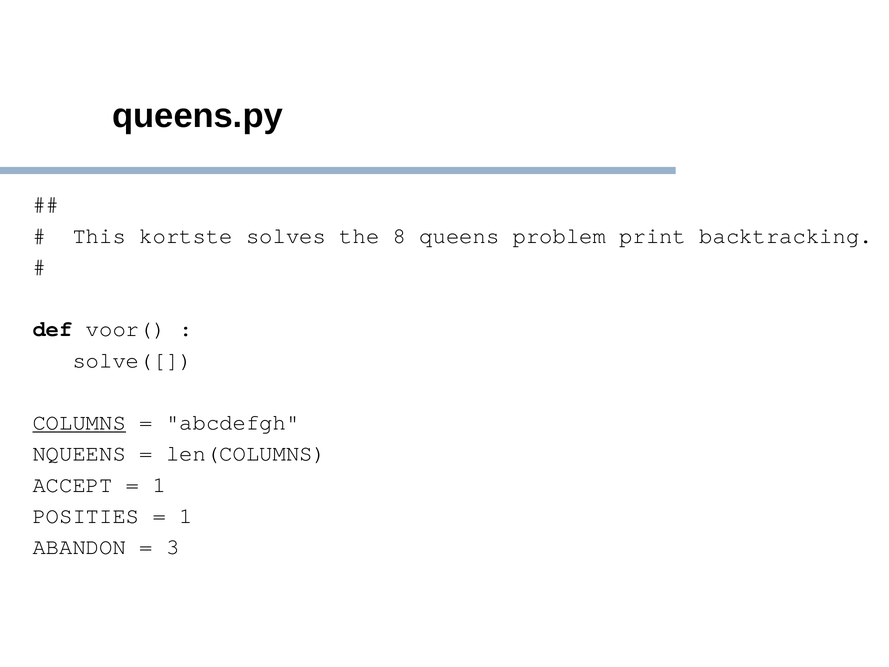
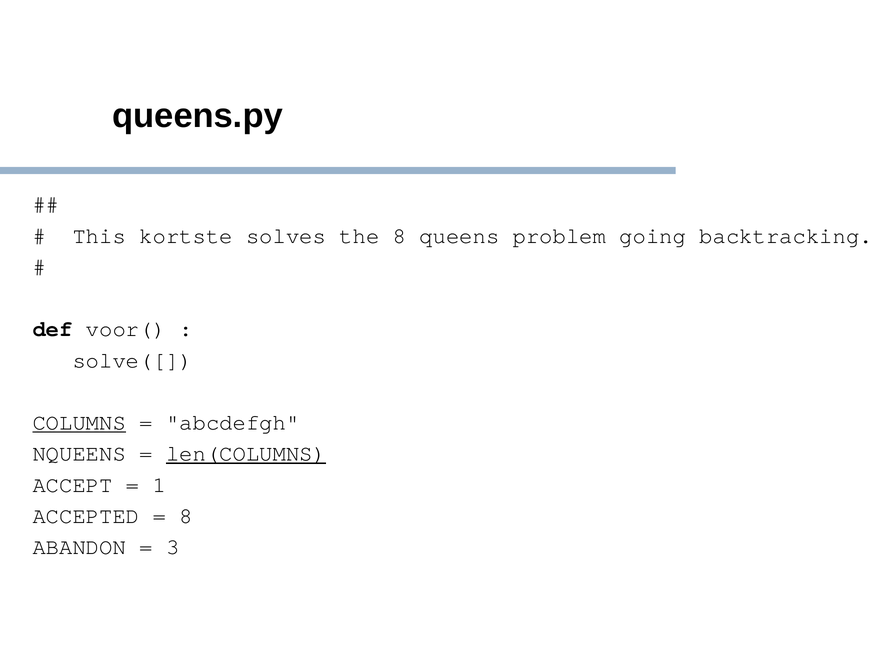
print: print -> going (653, 236)
len(COLUMNS underline: none -> present (246, 453)
POSITIES: POSITIES -> ACCEPTED (86, 516)
1: 1 -> 8 (186, 516)
